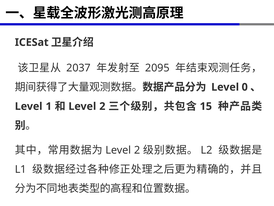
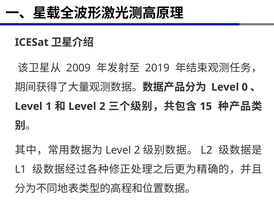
2037: 2037 -> 2009 (79, 68)
2095: 2095 -> 2019 (157, 68)
